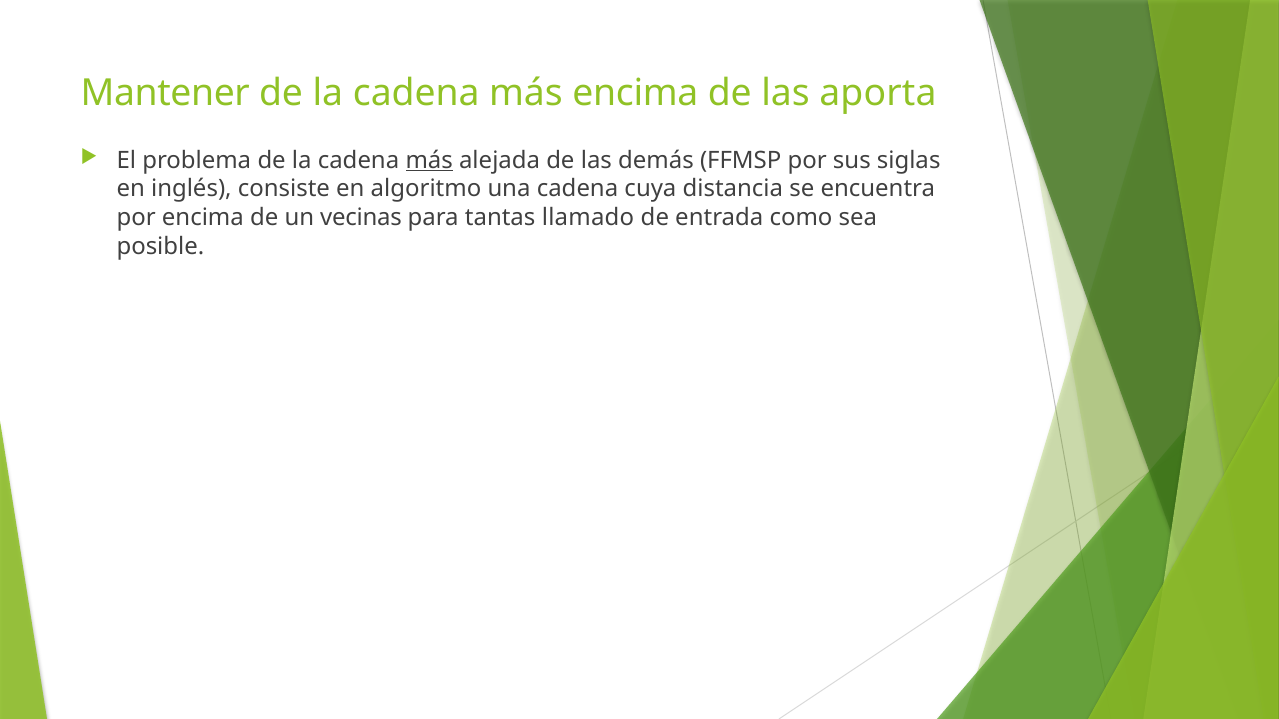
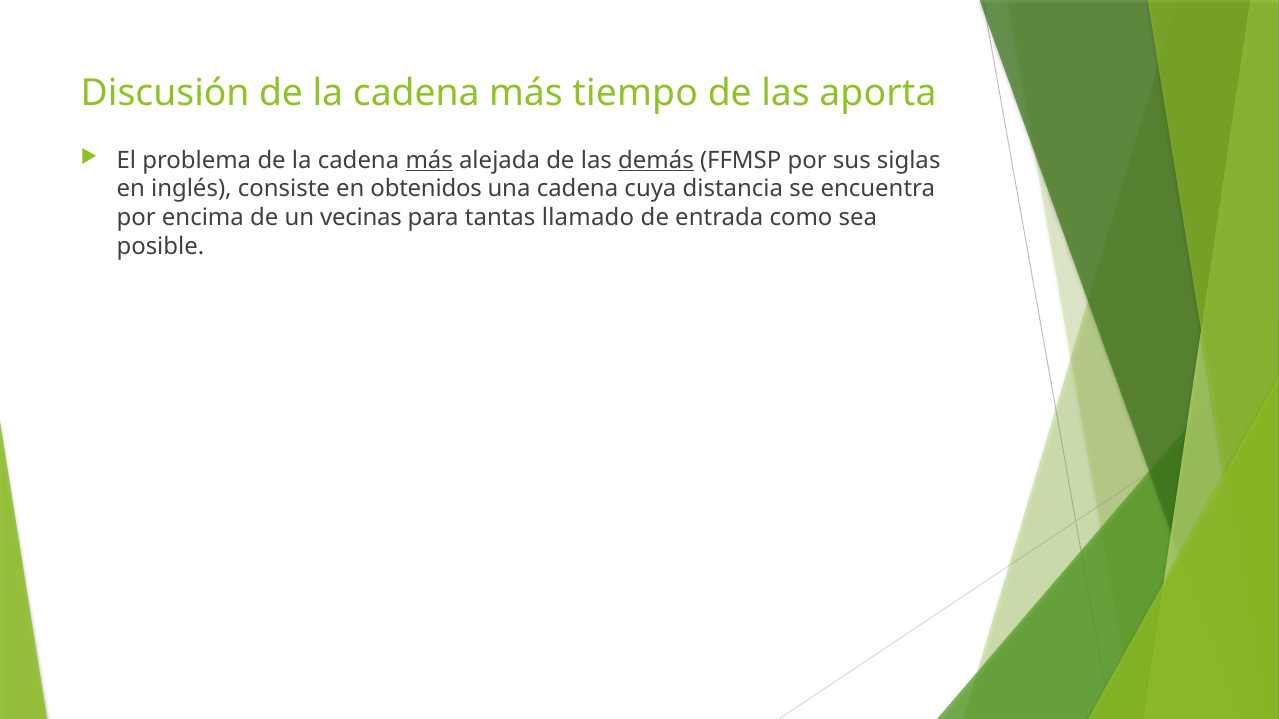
Mantener: Mantener -> Discusión (165, 94)
más encima: encima -> tiempo (635, 94)
demás underline: none -> present (656, 160)
algoritmo: algoritmo -> obtenidos (426, 189)
